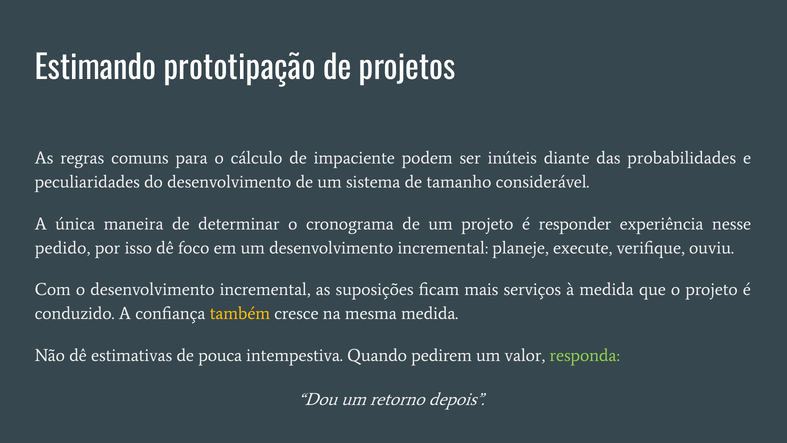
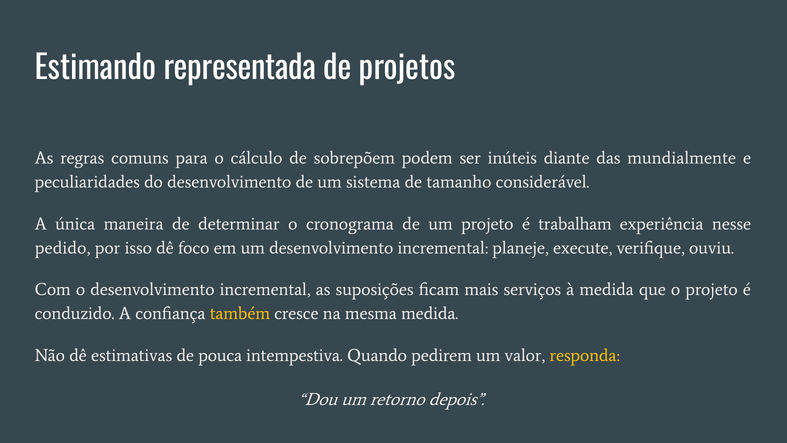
prototipação: prototipação -> representada (240, 68)
impaciente: impaciente -> sobrepõem (354, 158)
probabilidades: probabilidades -> mundialmente (682, 158)
responder: responder -> trabalham (575, 224)
responda colour: light green -> yellow (585, 355)
